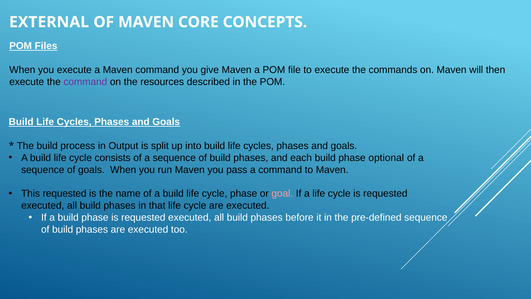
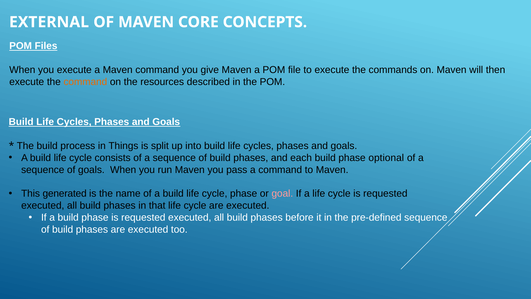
command colour: purple -> orange (85, 82)
Output: Output -> Things (123, 146)
This requested: requested -> generated (65, 194)
